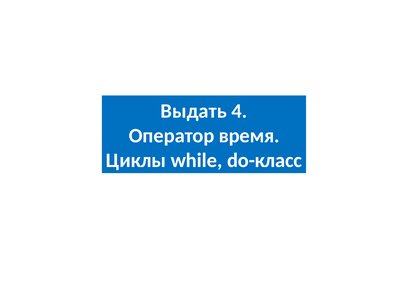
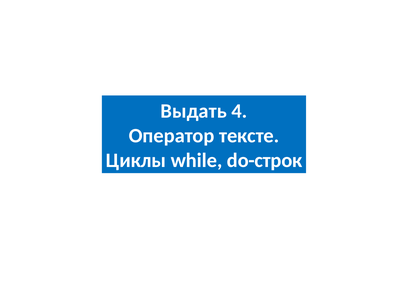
время: время -> тексте (249, 136)
do-класс: do-класс -> do-строк (265, 160)
